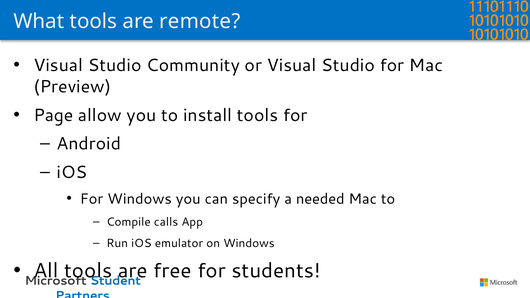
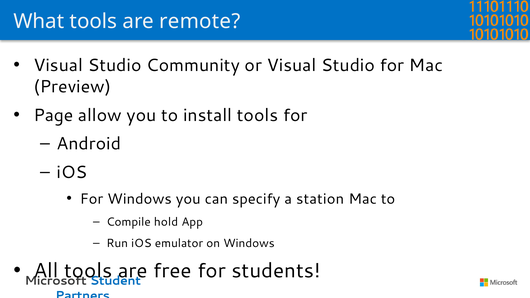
needed: needed -> station (320, 199)
calls: calls -> hold (166, 222)
